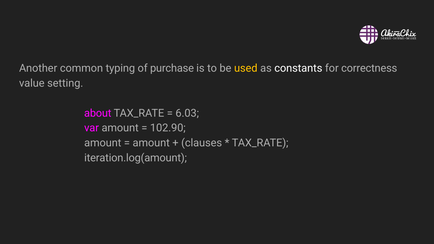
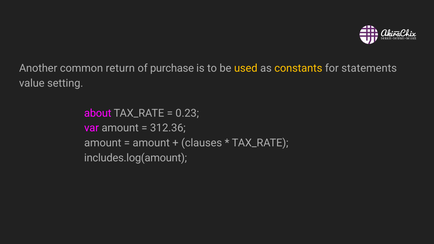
typing: typing -> return (120, 68)
constants colour: white -> yellow (298, 68)
correctness: correctness -> statements (369, 68)
6.03: 6.03 -> 0.23 (187, 113)
102.90: 102.90 -> 312.36 (168, 128)
iteration.log(amount: iteration.log(amount -> includes.log(amount (136, 158)
